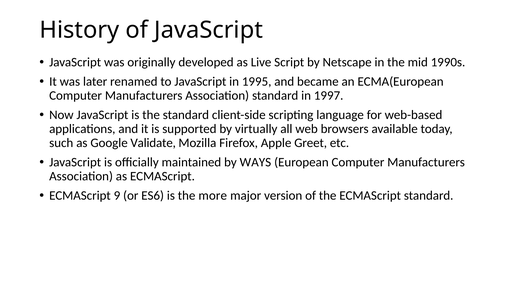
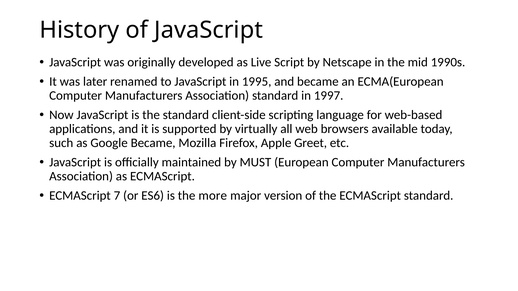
Google Validate: Validate -> Became (153, 143)
WAYS: WAYS -> MUST (255, 163)
9: 9 -> 7 (117, 196)
